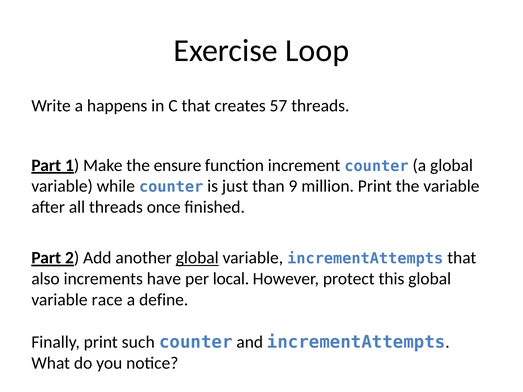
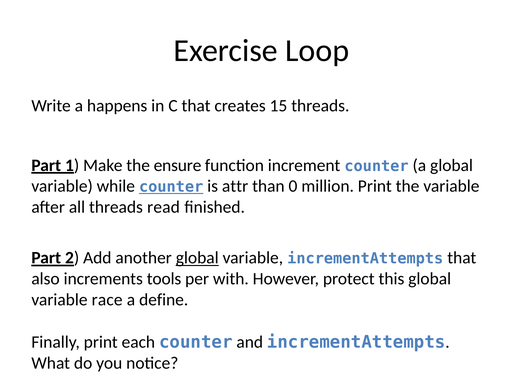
57: 57 -> 15 (278, 106)
counter underline: none -> present (171, 187)
just: just -> attr (235, 186)
9: 9 -> 0 (293, 186)
once: once -> read (164, 207)
have: have -> tools (164, 279)
local: local -> with (231, 279)
such: such -> each (138, 342)
